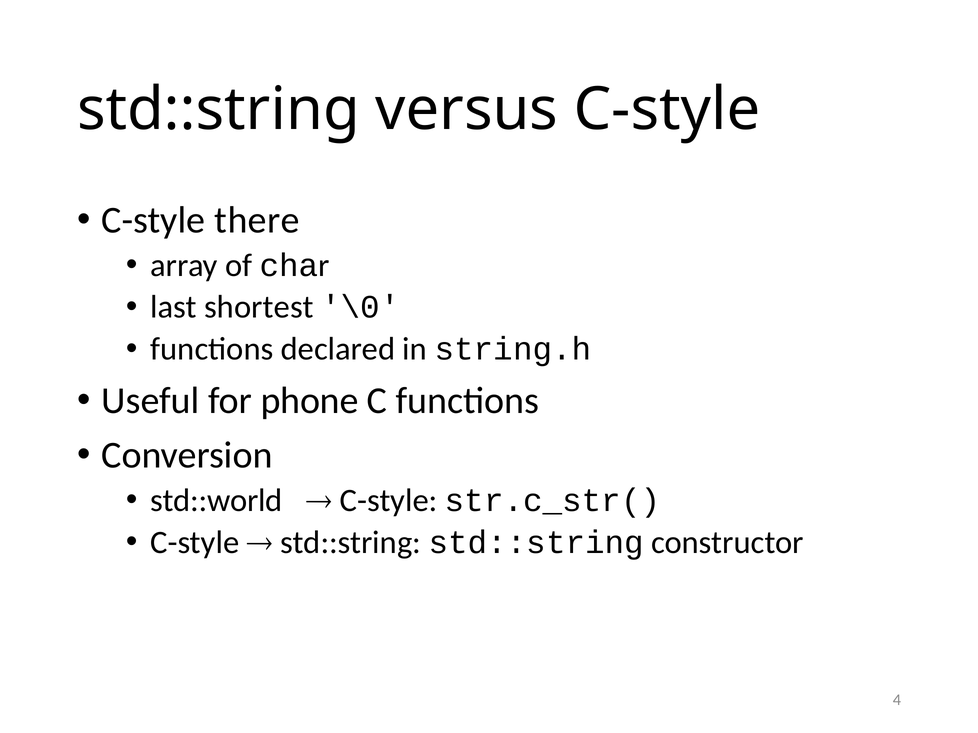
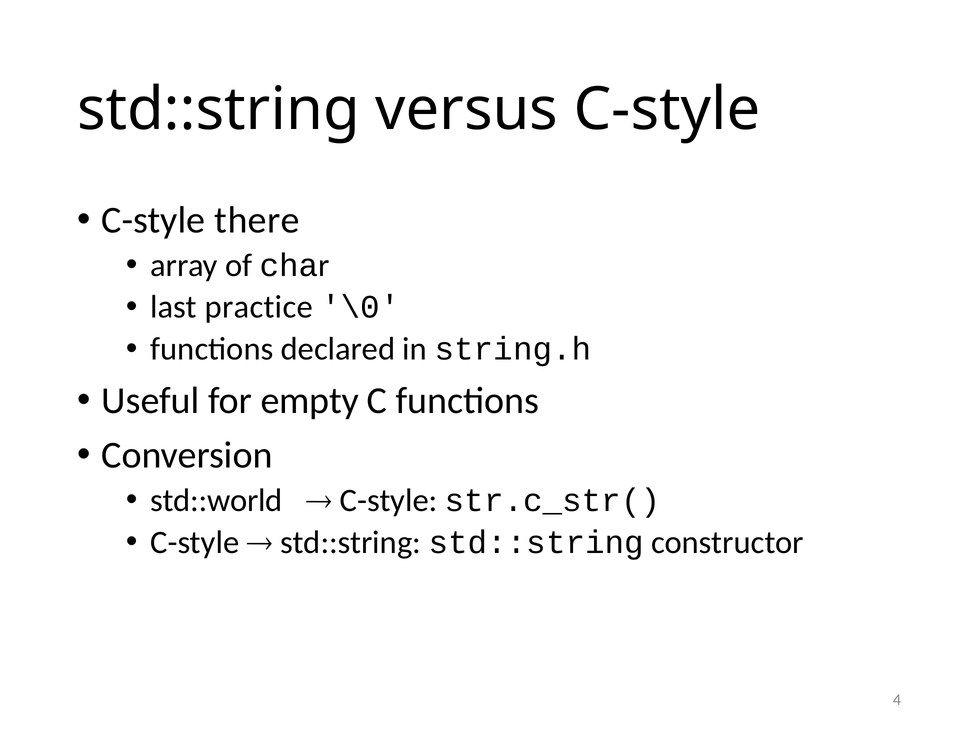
shortest: shortest -> practice (259, 307)
phone: phone -> empty (310, 401)
